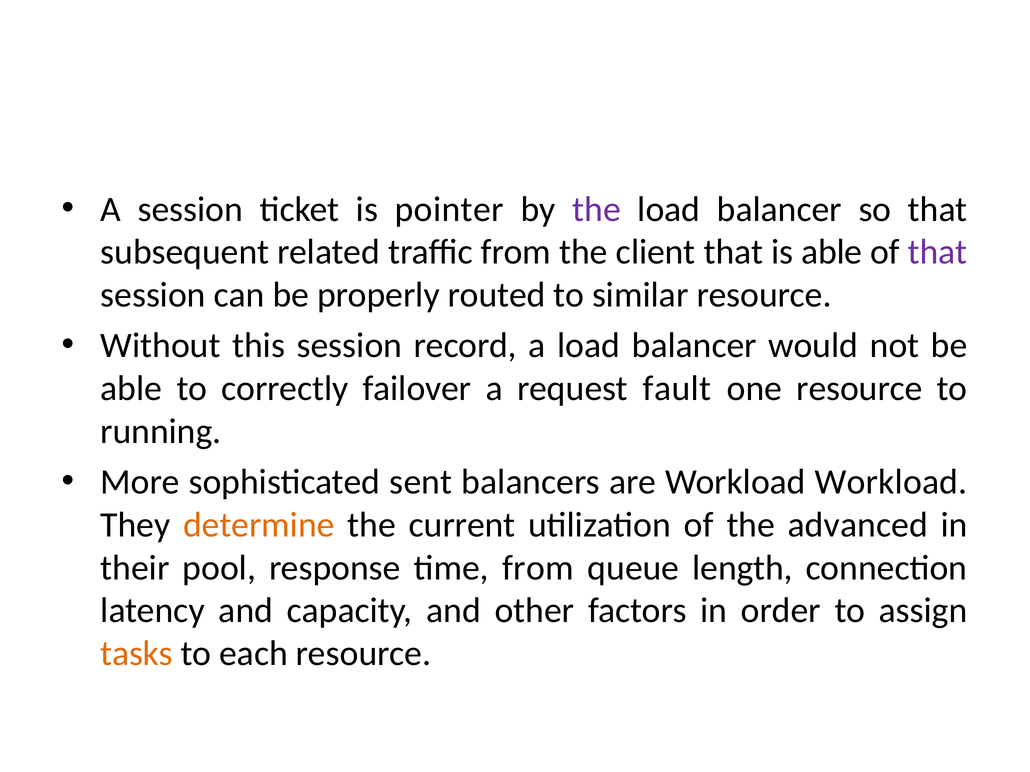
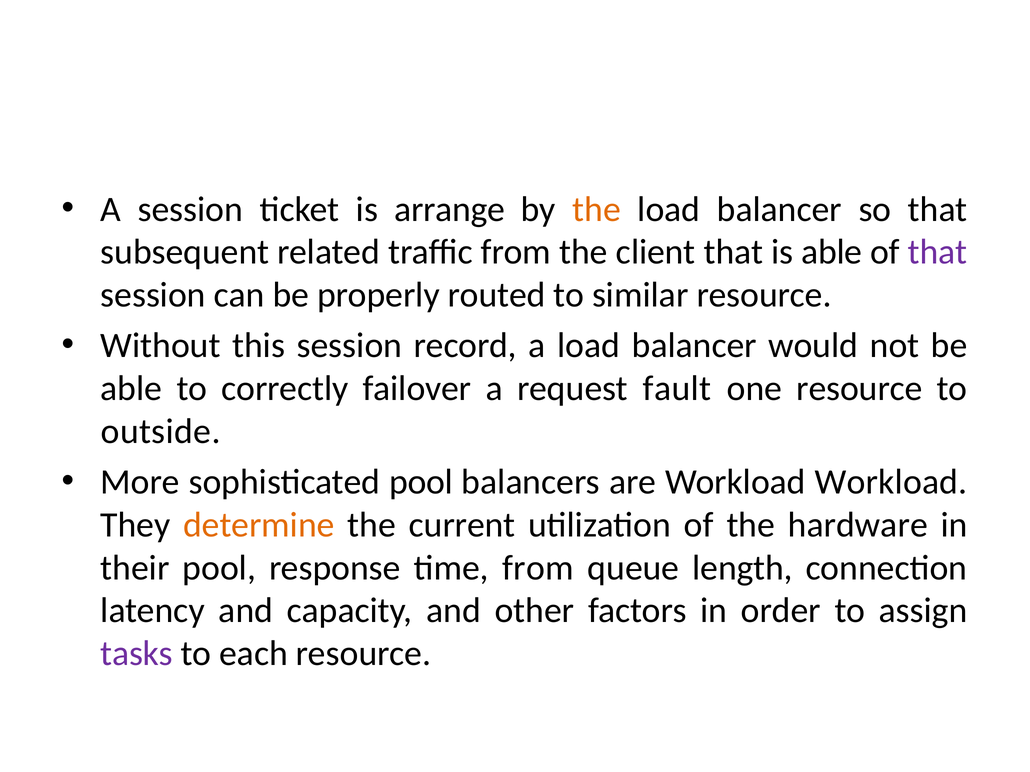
pointer: pointer -> arrange (450, 209)
the colour: purple -> orange (597, 209)
running: running -> outside (161, 432)
sophisticated sent: sent -> pool (421, 482)
advanced: advanced -> hardware (858, 525)
tasks colour: orange -> purple (137, 654)
